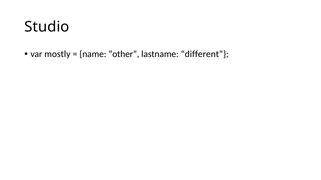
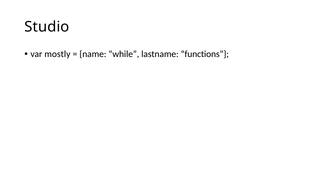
other: other -> while (124, 54)
different: different -> functions (205, 54)
